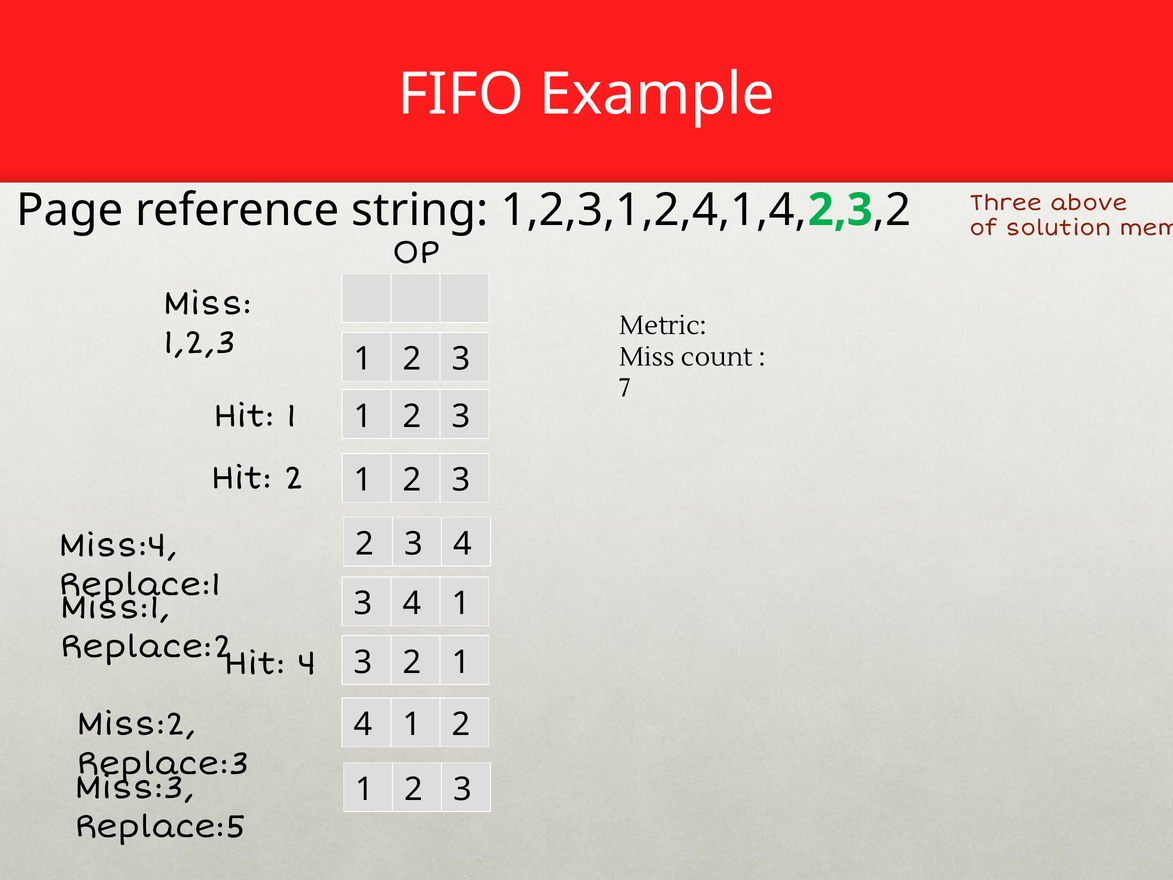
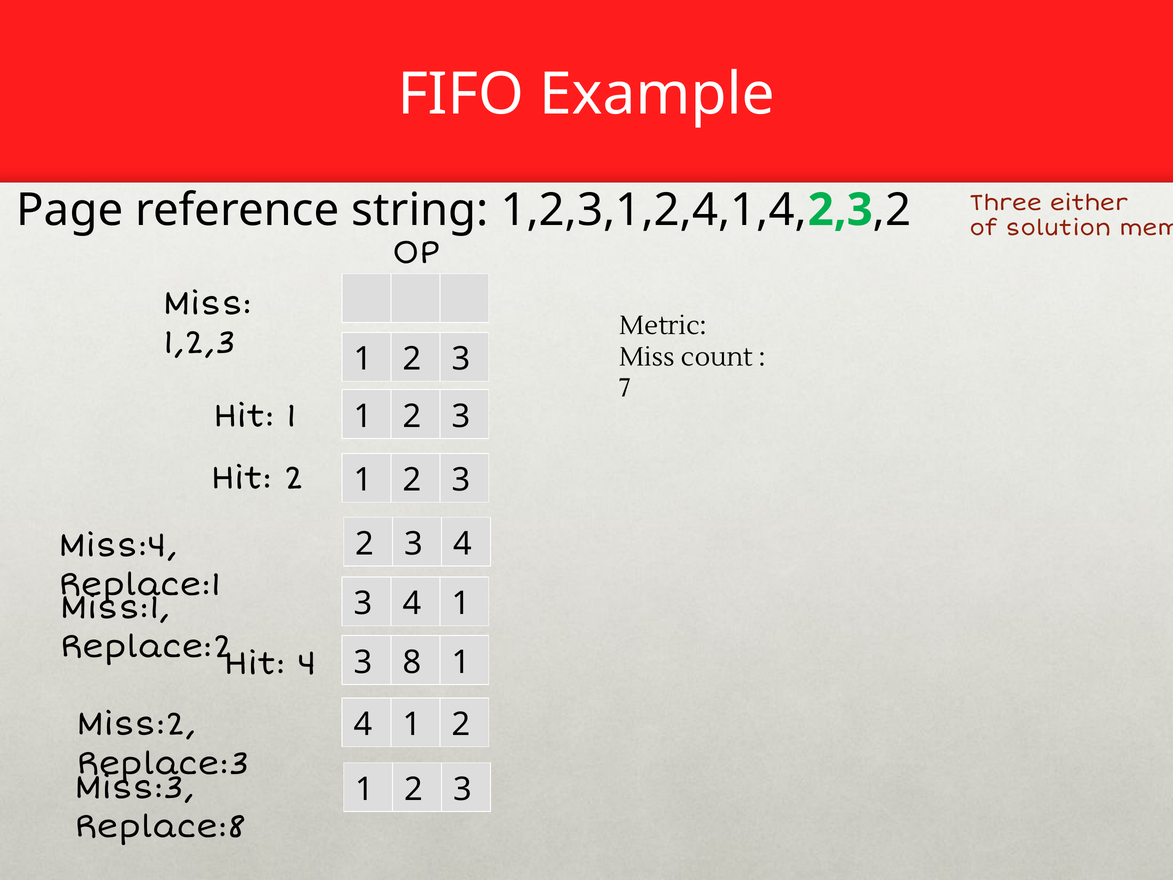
above: above -> either (1089, 203)
3 2: 2 -> 8 (412, 662)
Replace:5: Replace:5 -> Replace:8 (161, 826)
